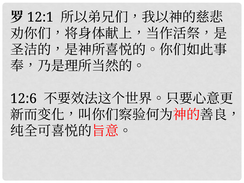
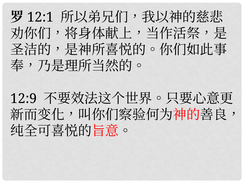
12:6: 12:6 -> 12:9 (24, 99)
